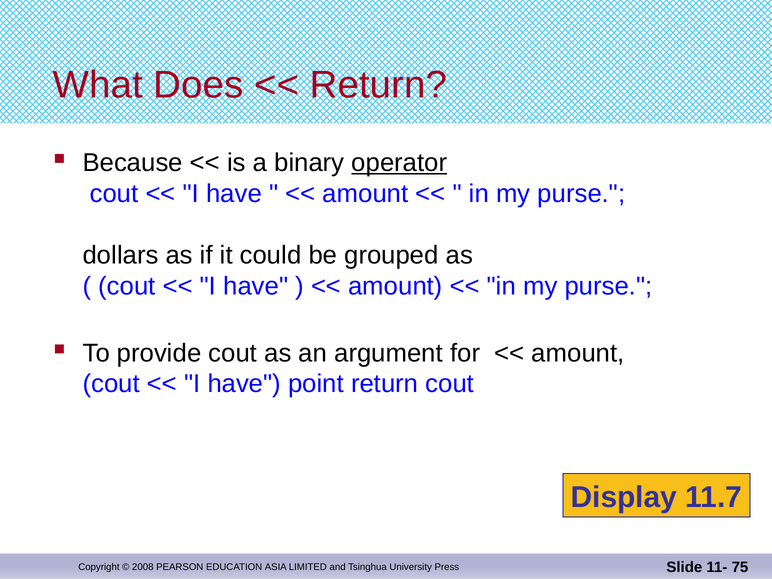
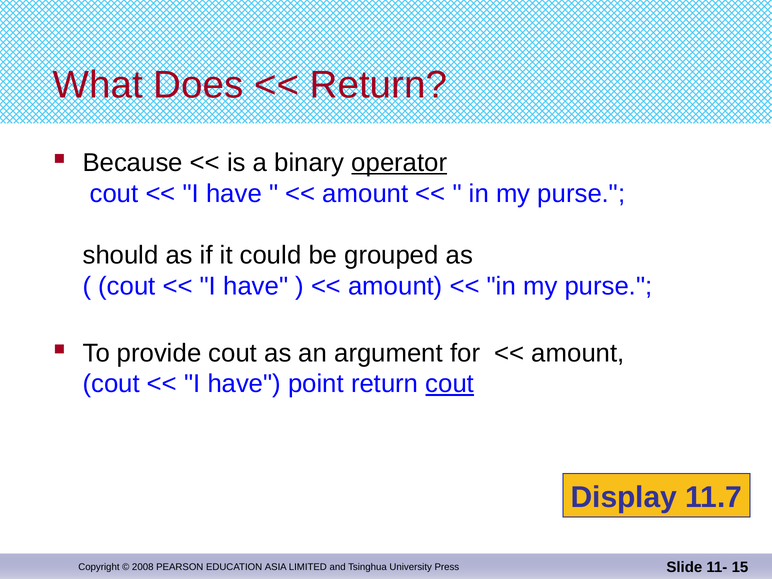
dollars: dollars -> should (121, 255)
cout underline: none -> present (450, 384)
75: 75 -> 15 (740, 567)
